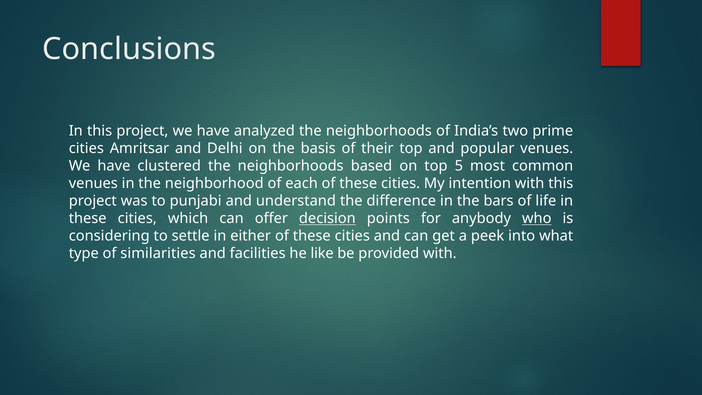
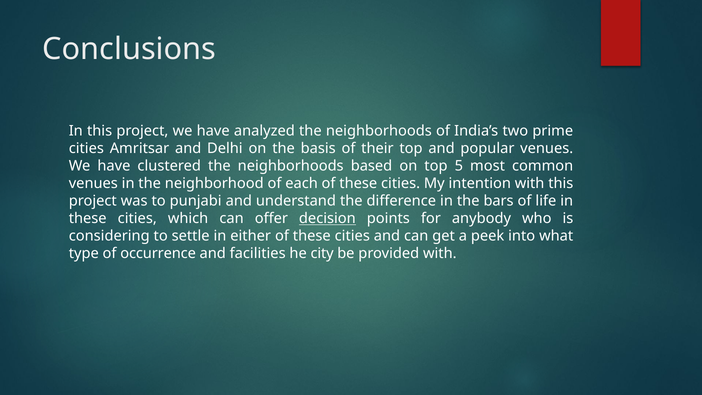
who underline: present -> none (537, 218)
similarities: similarities -> occurrence (158, 254)
like: like -> city (322, 254)
